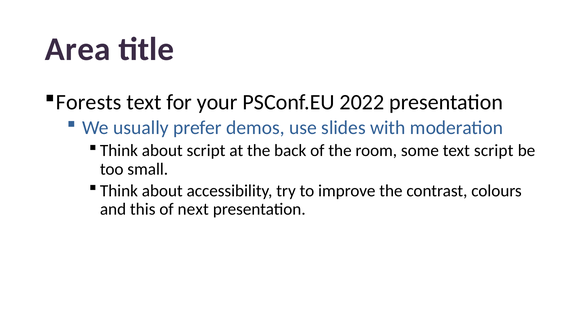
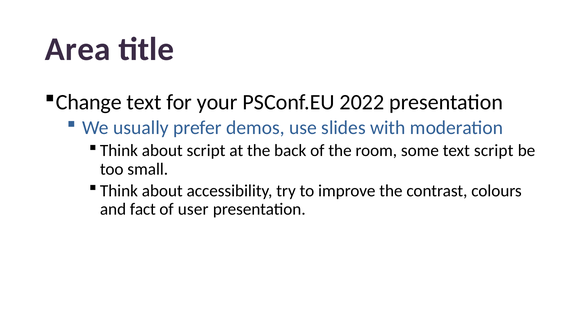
Forests: Forests -> Change (89, 102)
this: this -> fact (143, 209)
next: next -> user (193, 209)
